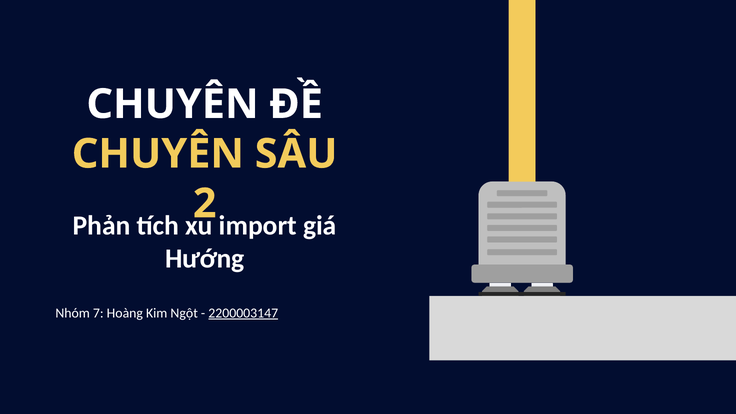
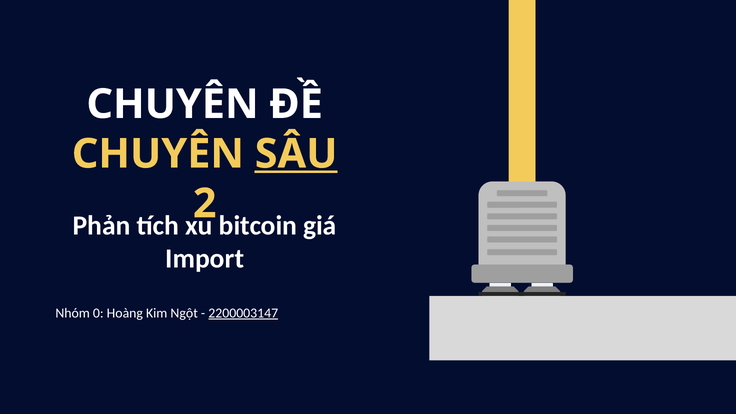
SÂU underline: none -> present (296, 154)
import: import -> bitcoin (258, 225)
Hướng: Hướng -> Import (205, 259)
7: 7 -> 0 (98, 313)
